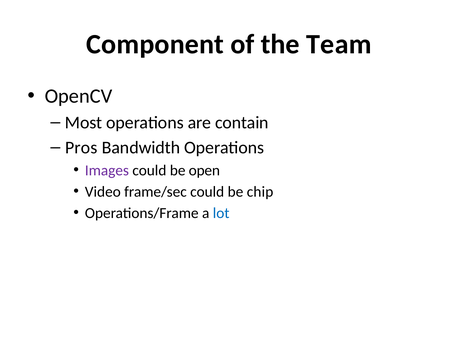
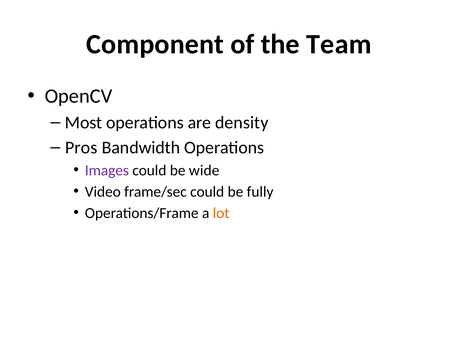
contain: contain -> density (242, 123)
open: open -> wide (204, 170)
chip: chip -> fully (260, 192)
lot colour: blue -> orange (221, 213)
